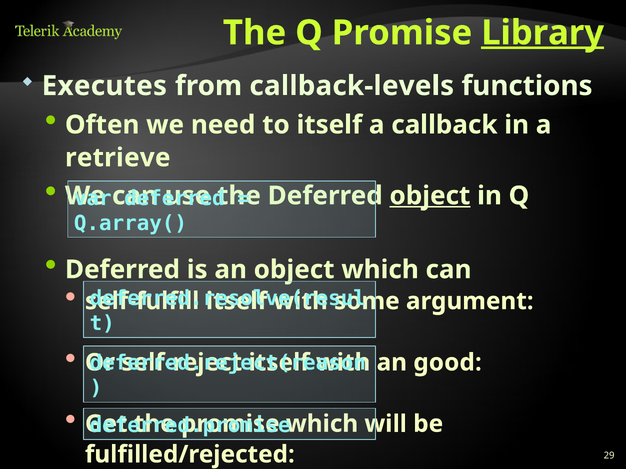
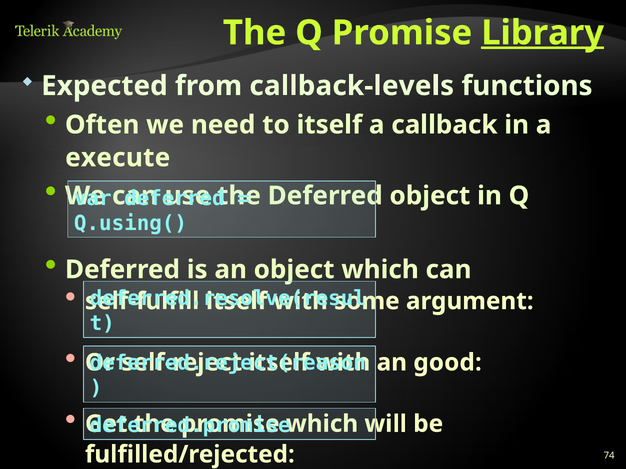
Executes: Executes -> Expected (104, 86)
retrieve: retrieve -> execute (118, 158)
object underline: present -> none (430, 196)
Q.array(: Q.array( -> Q.using( (130, 223)
29: 29 -> 74 (609, 456)
